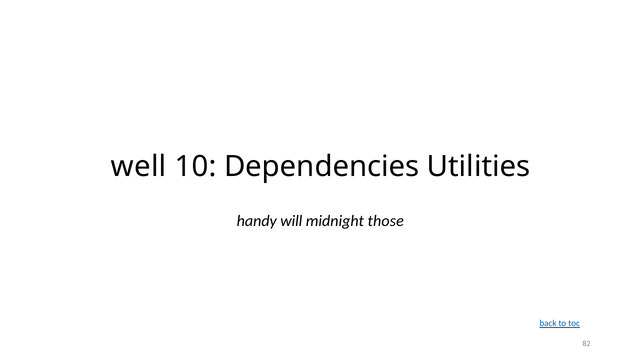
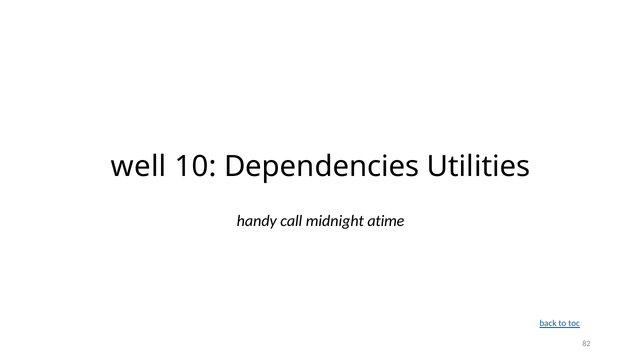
will: will -> call (291, 222)
those: those -> atime (386, 222)
